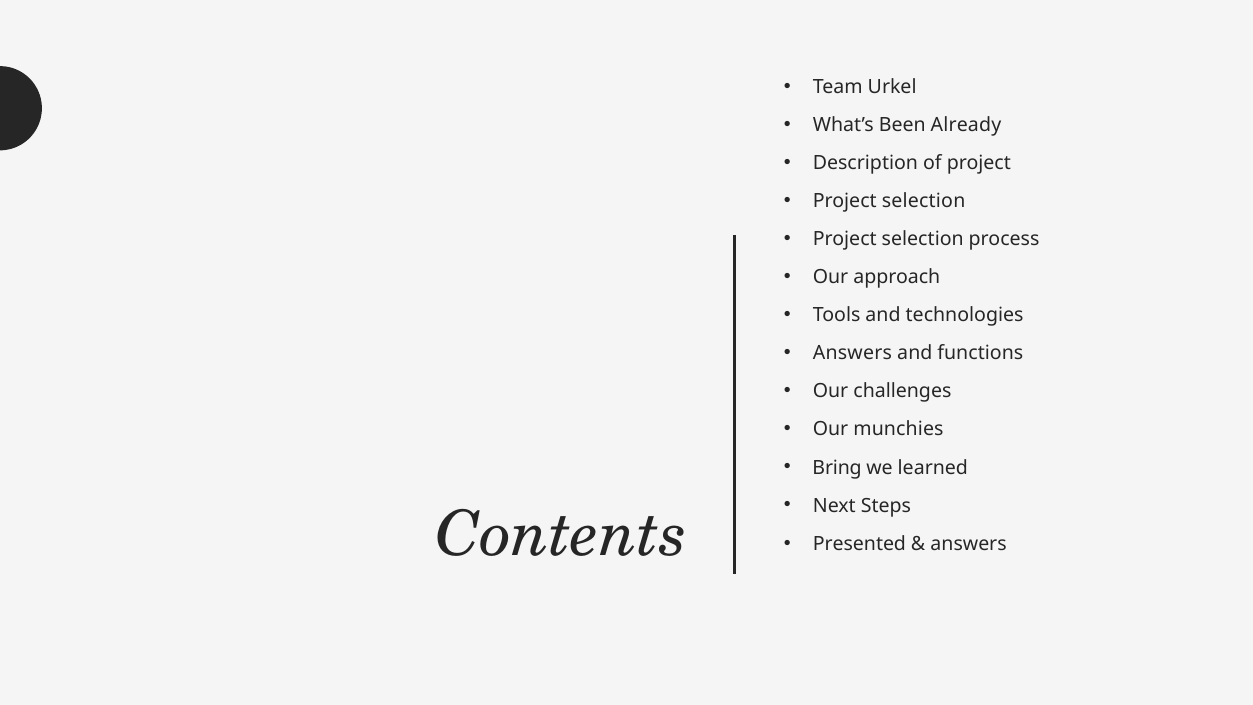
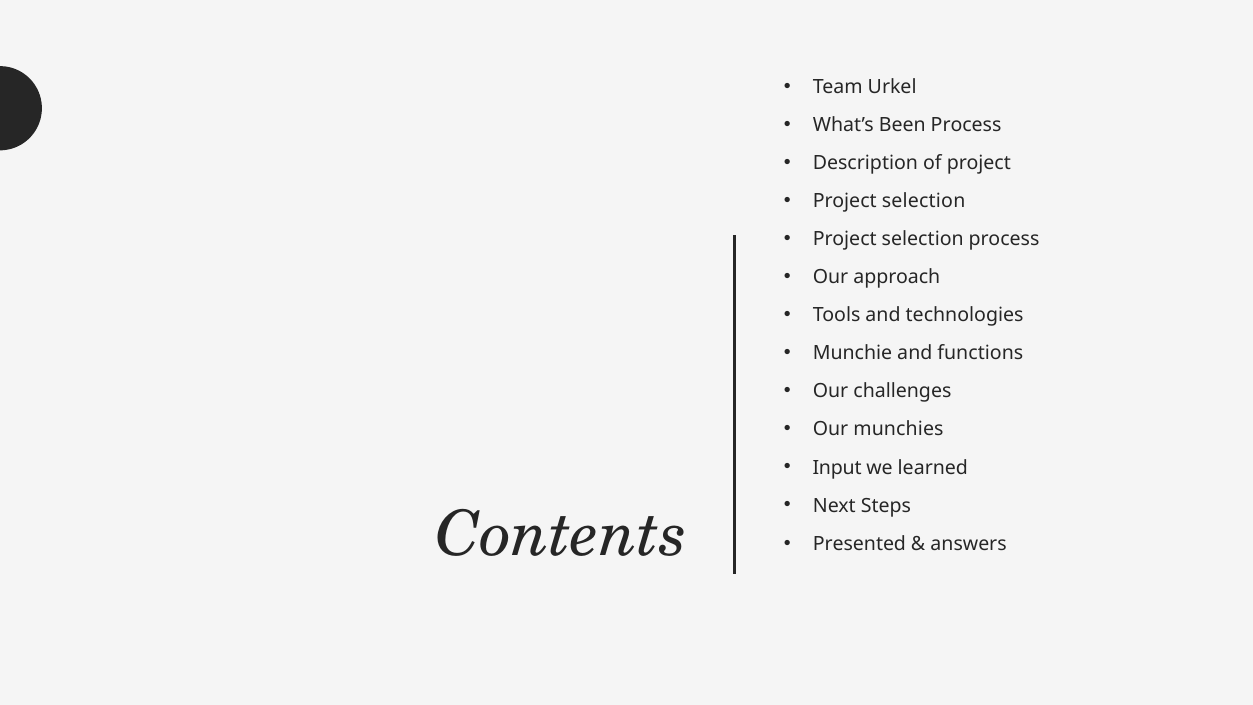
Been Already: Already -> Process (966, 125)
Answers: Answers -> Munchie (853, 353)
Bring: Bring -> Input (837, 467)
